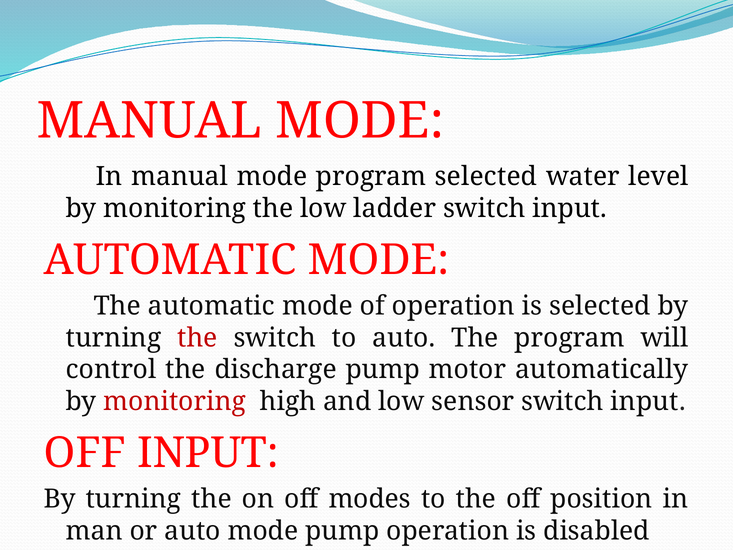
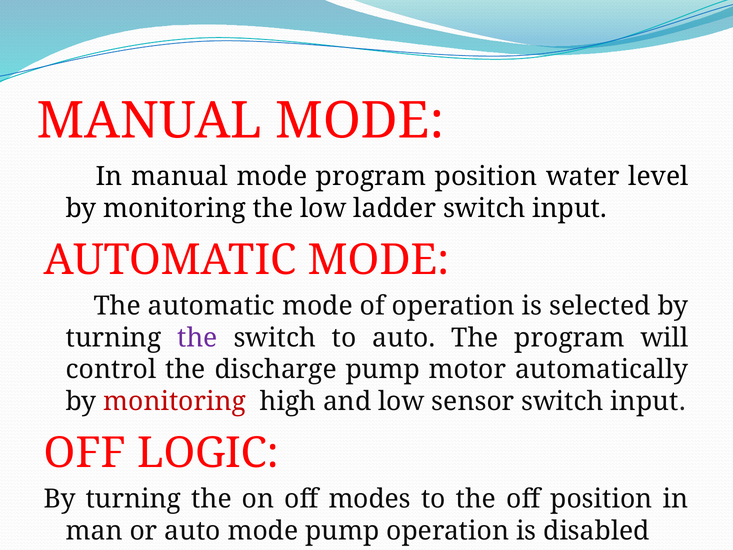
program selected: selected -> position (486, 176)
the colour: red -> purple (197, 338)
OFF INPUT: INPUT -> LOGIC (208, 453)
